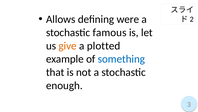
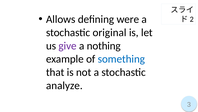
famous: famous -> original (110, 32)
give colour: orange -> purple (68, 46)
plotted: plotted -> nothing (104, 46)
enough: enough -> analyze (64, 85)
